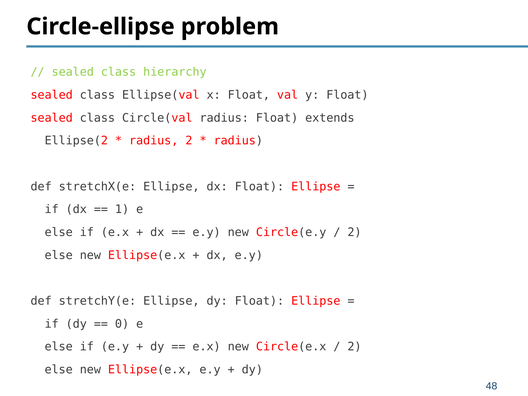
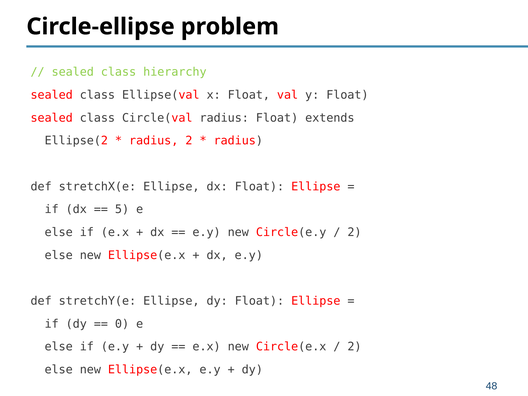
1: 1 -> 5 (122, 209)
